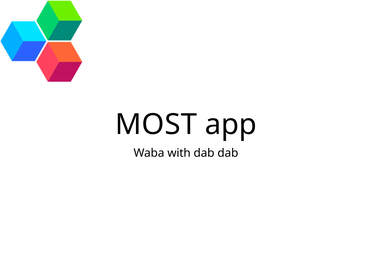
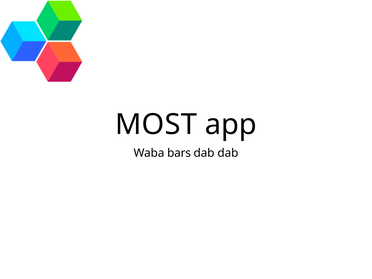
with: with -> bars (179, 153)
